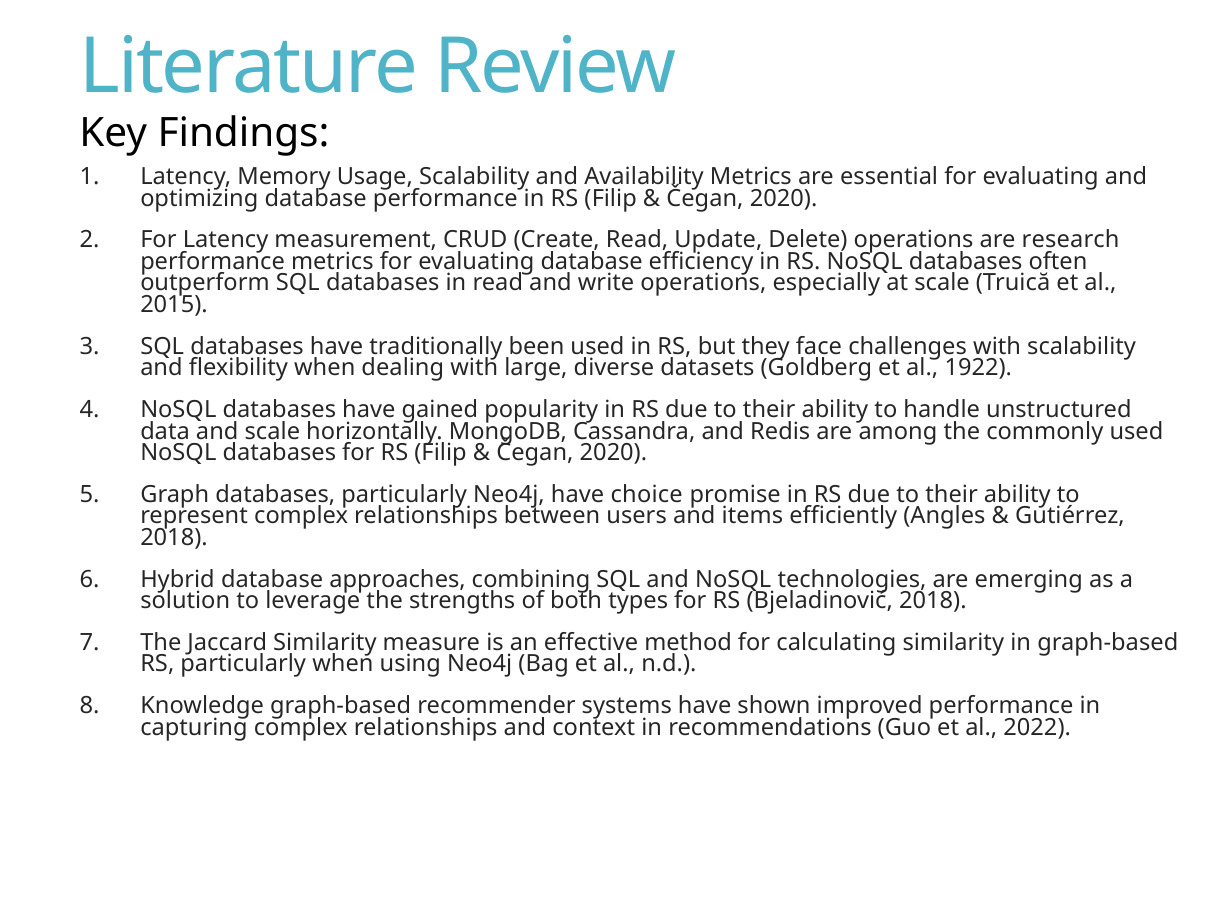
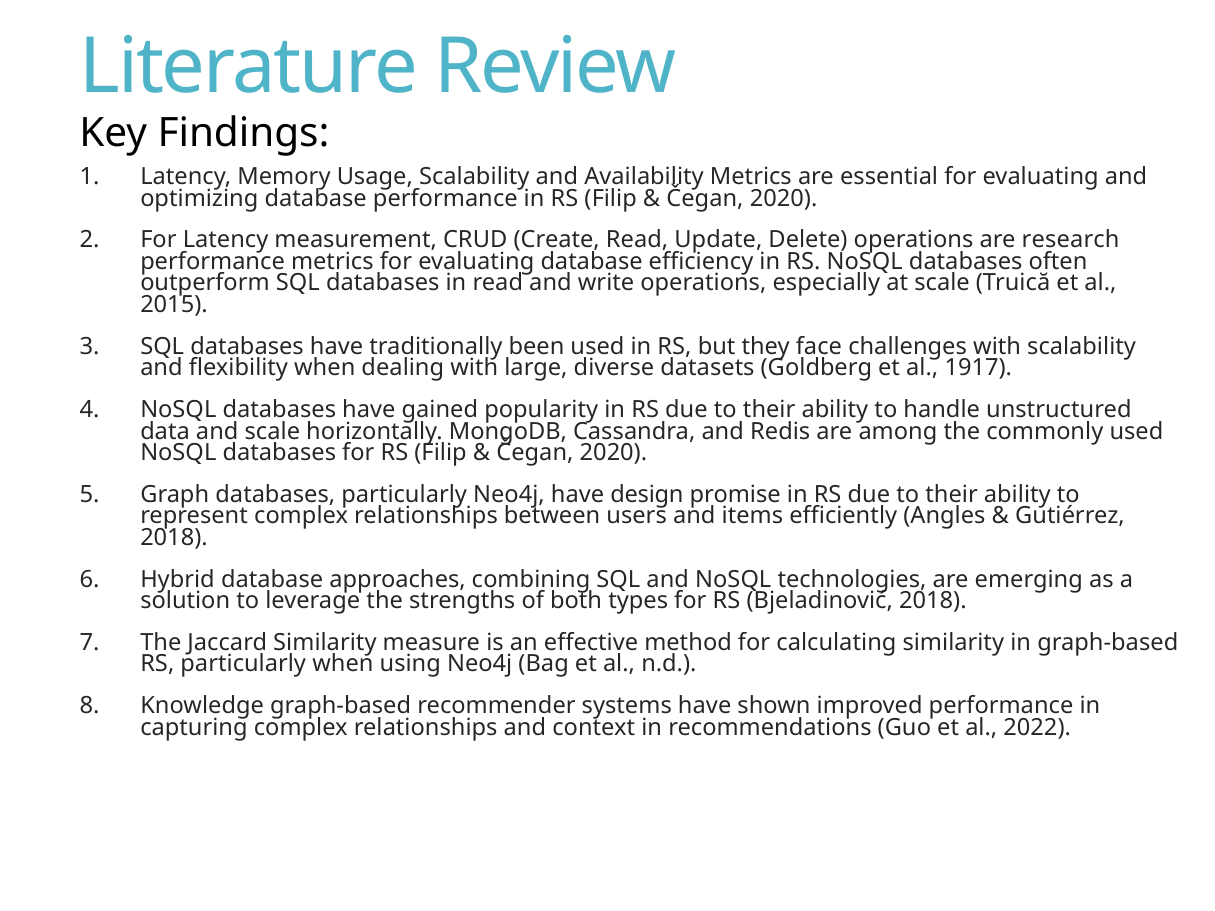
1922: 1922 -> 1917 (978, 368)
choice: choice -> design (647, 495)
